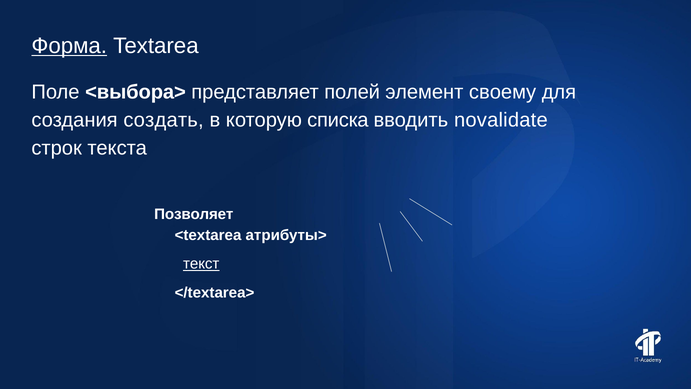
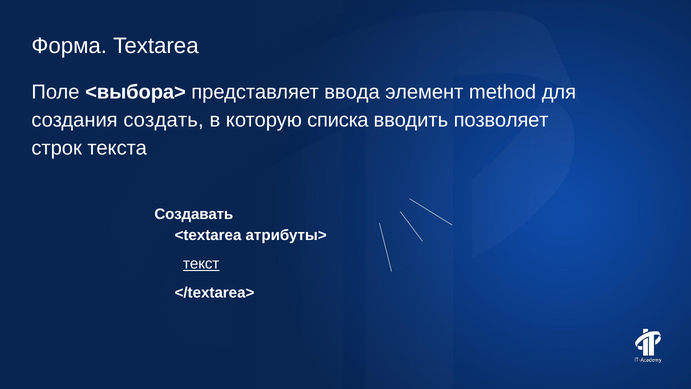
Форма underline: present -> none (69, 46)
полей: полей -> ввода (352, 92)
своему: своему -> method (503, 92)
novalidate: novalidate -> позволяет (501, 120)
Позволяет: Позволяет -> Создавать (194, 214)
